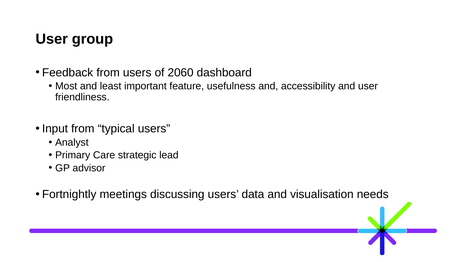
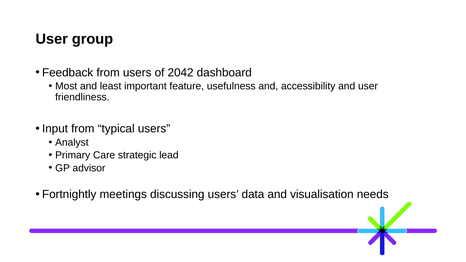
2060: 2060 -> 2042 (181, 73)
